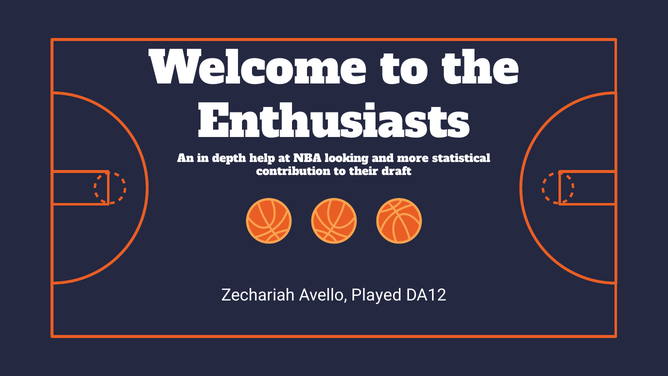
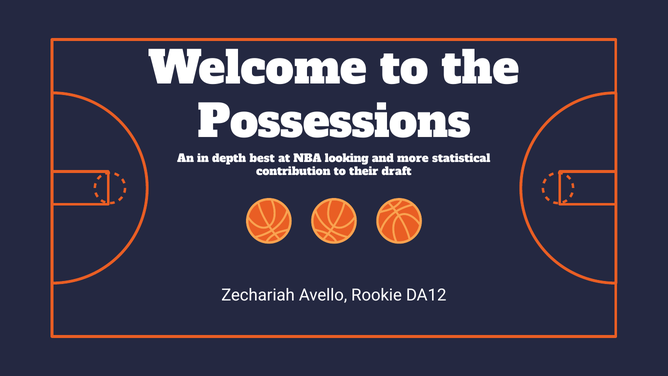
Enthusiasts: Enthusiasts -> Possessions (334, 123)
help: help -> best (262, 158)
Played: Played -> Rookie (377, 295)
